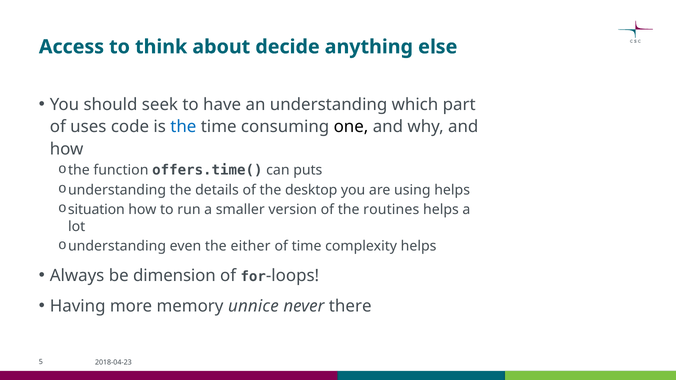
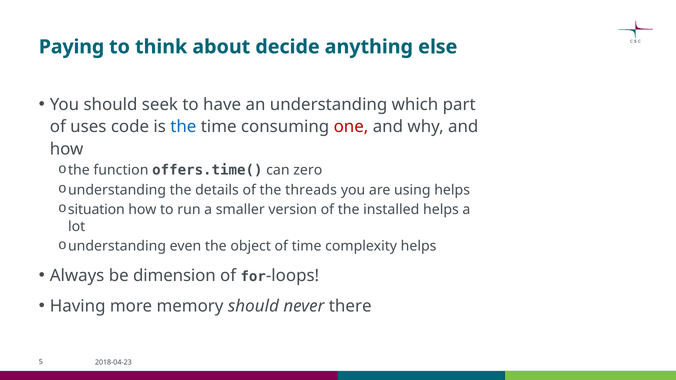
Access: Access -> Paying (72, 47)
one colour: black -> red (351, 127)
puts: puts -> zero (308, 170)
desktop: desktop -> threads (311, 190)
routines: routines -> installed (391, 210)
either: either -> object (251, 246)
memory unnice: unnice -> should (253, 306)
